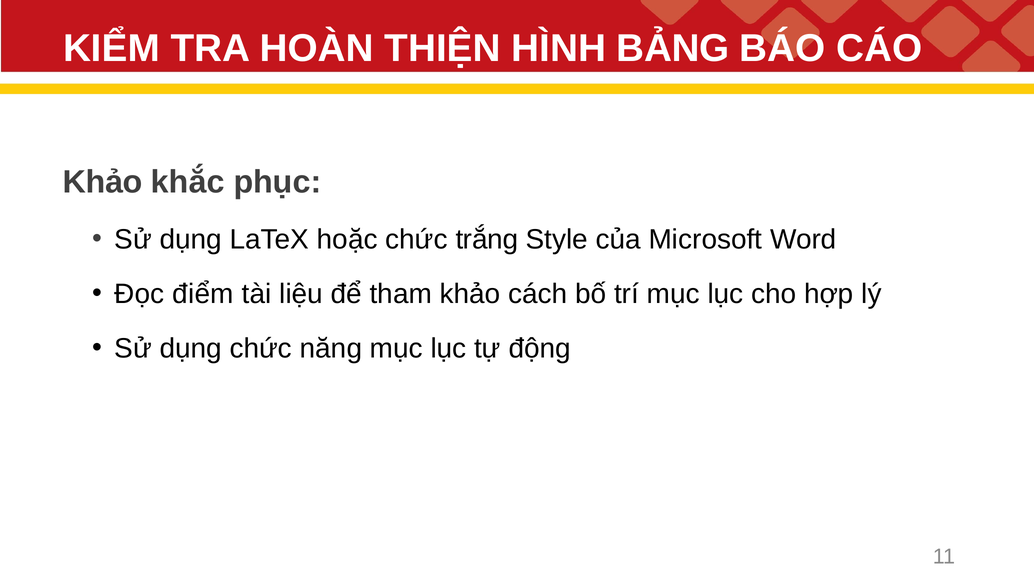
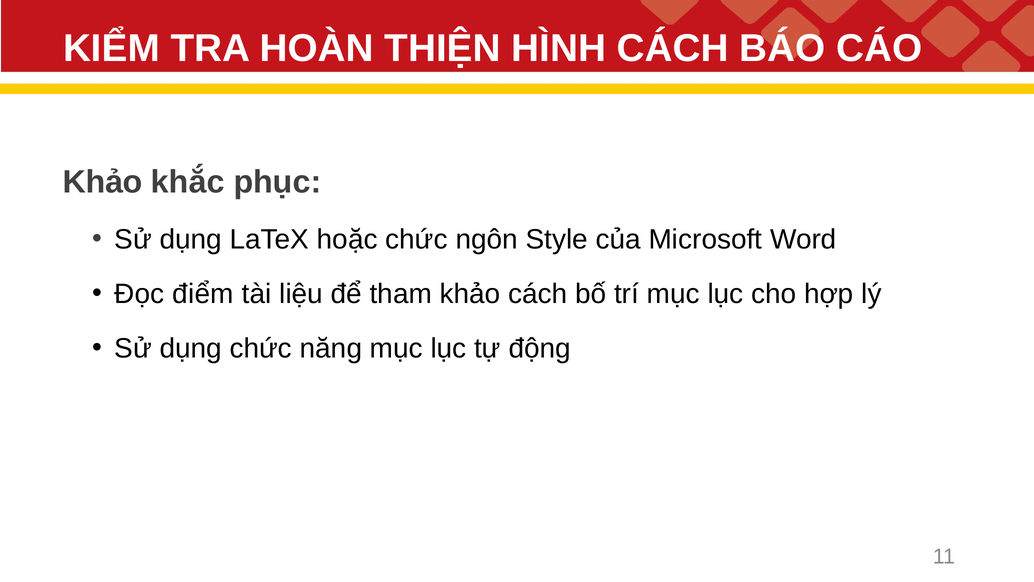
HÌNH BẢNG: BẢNG -> CÁCH (673, 49)
trắng: trắng -> ngôn (487, 239)
